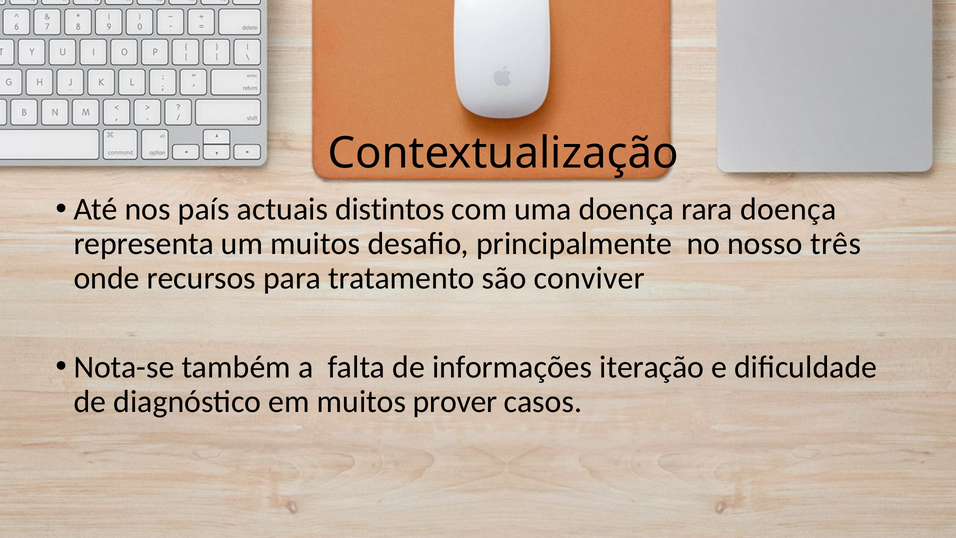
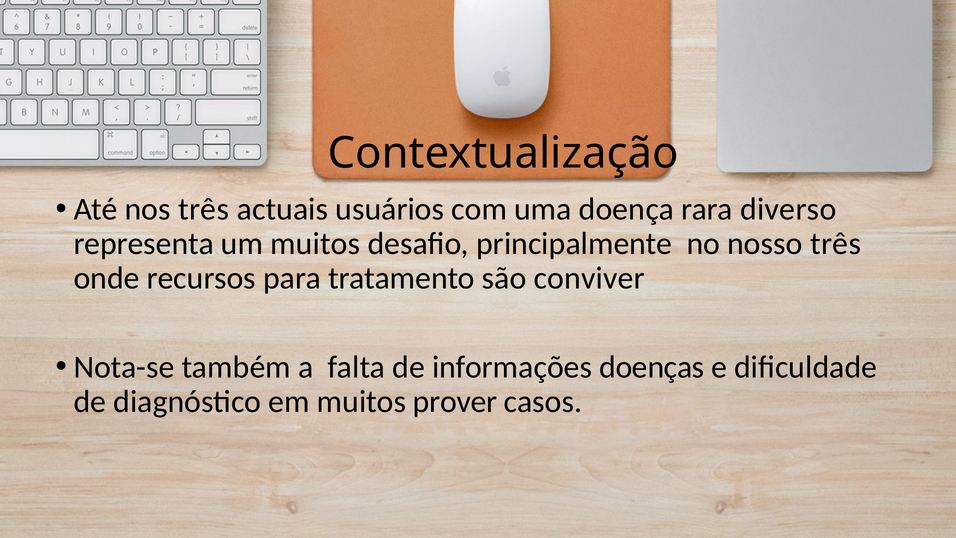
nos país: país -> três (204, 209)
distintos: distintos -> usuários (390, 209)
rara doença: doença -> diverso (788, 209)
iteração: iteração -> doenças (652, 367)
